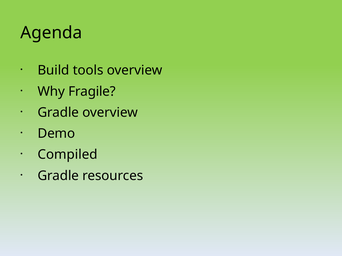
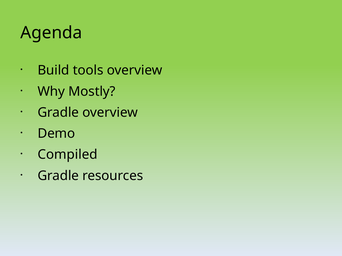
Fragile: Fragile -> Mostly (92, 92)
